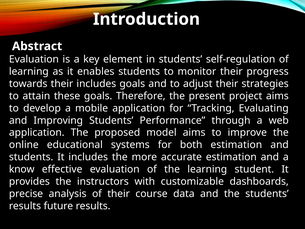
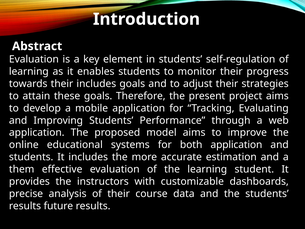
both estimation: estimation -> application (236, 145)
know: know -> them (22, 169)
